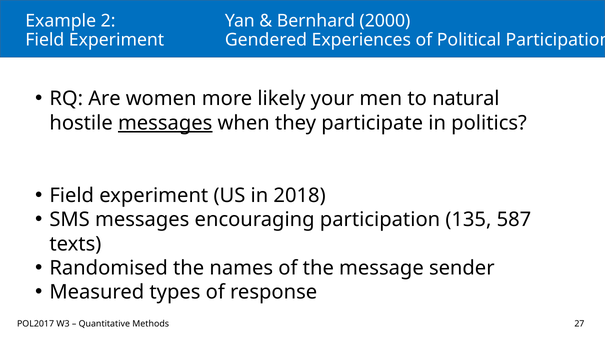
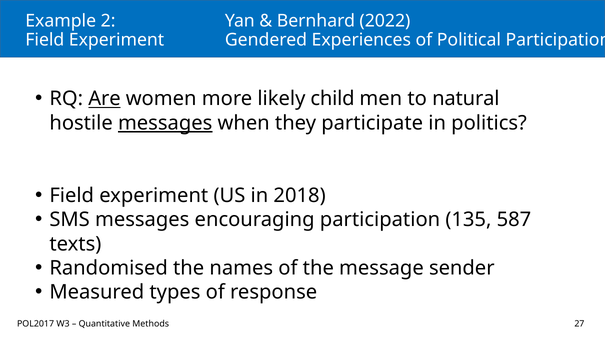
2000: 2000 -> 2022 (385, 21)
Are underline: none -> present (105, 99)
your: your -> child (333, 99)
